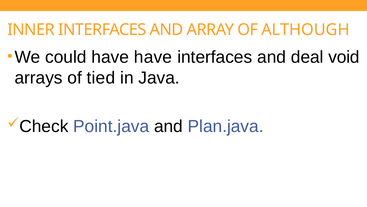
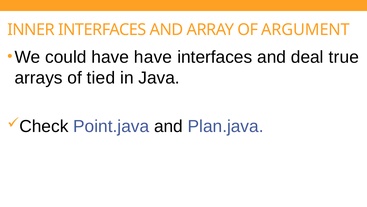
ALTHOUGH: ALTHOUGH -> ARGUMENT (306, 30)
void: void -> true (344, 57)
